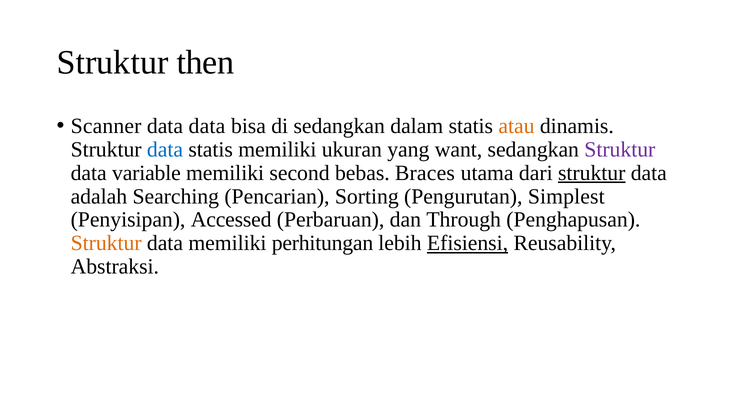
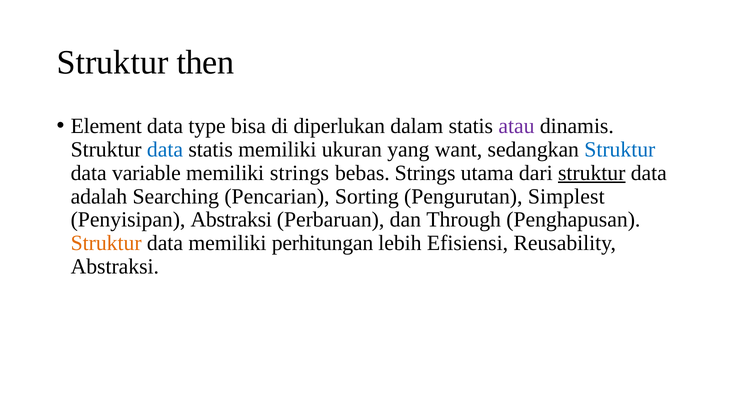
Scanner: Scanner -> Element (106, 126)
data data: data -> type (207, 126)
di sedangkan: sedangkan -> diperlukan (339, 126)
atau colour: orange -> purple (517, 126)
Struktur colour: purple -> blue (620, 149)
memiliki second: second -> strings (299, 173)
bebas Braces: Braces -> Strings (425, 173)
Penyisipan Accessed: Accessed -> Abstraksi (231, 220)
Efisiensi underline: present -> none (468, 243)
